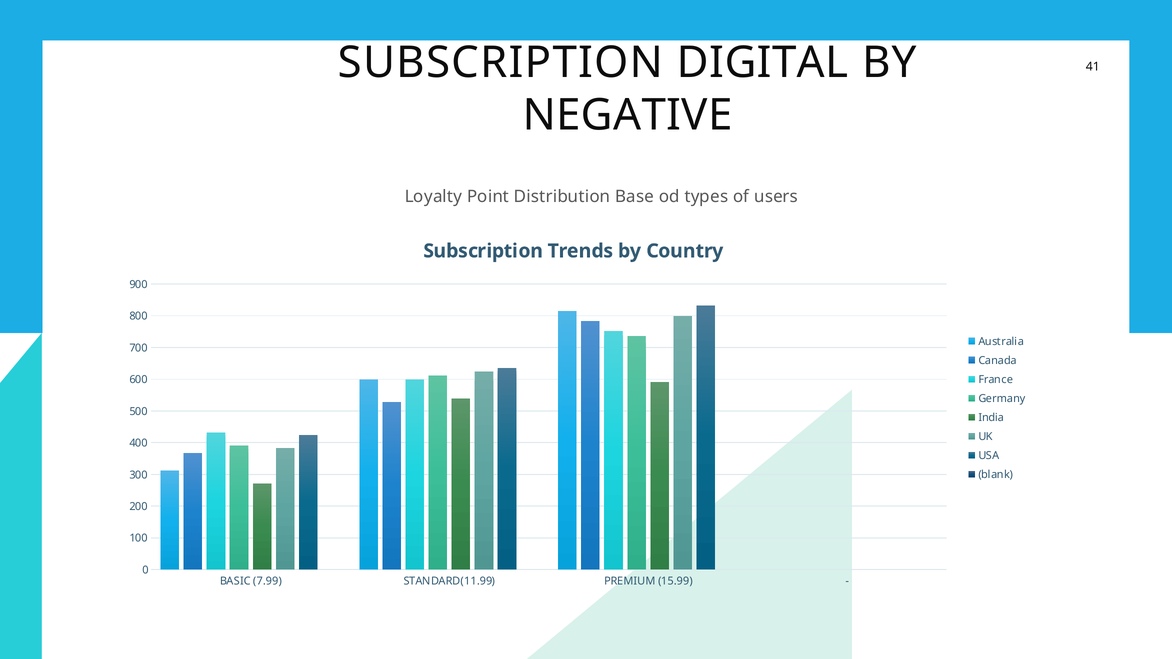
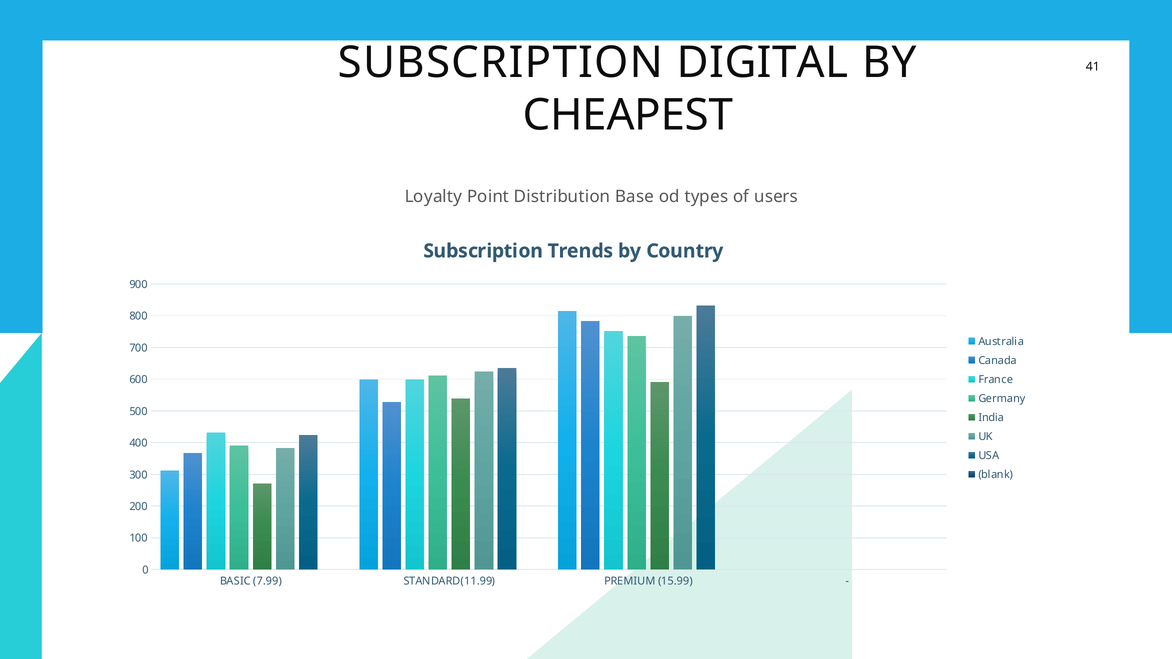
NEGATIVE: NEGATIVE -> CHEAPEST (628, 115)
